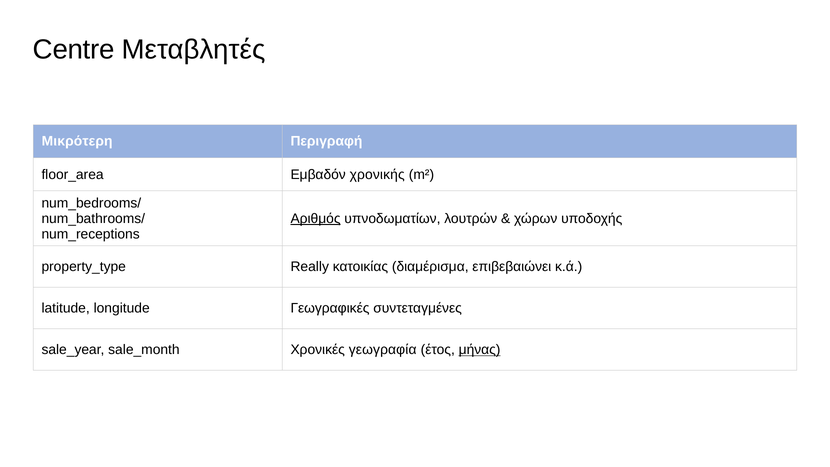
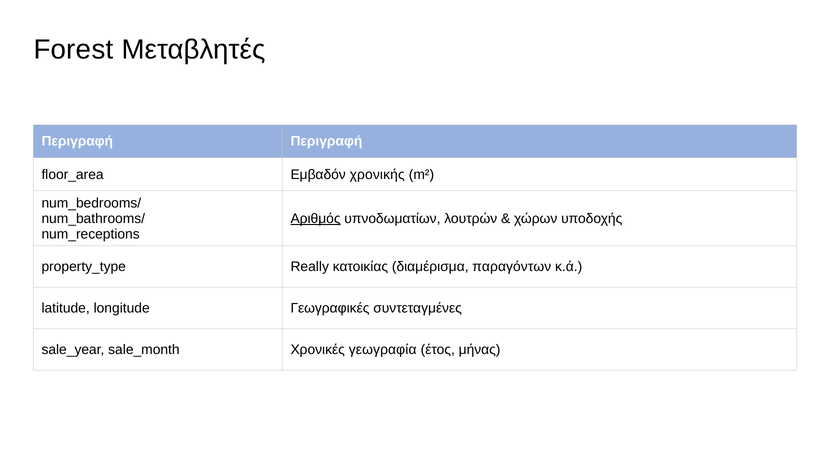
Centre: Centre -> Forest (73, 50)
Μικρότερη: Μικρότερη -> Περιγραφή (77, 141)
επιβεβαιώνει: επιβεβαιώνει -> παραγόντων (512, 267)
μήνας underline: present -> none (480, 350)
